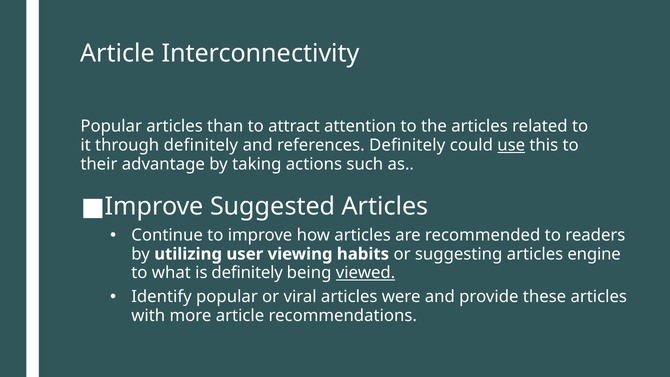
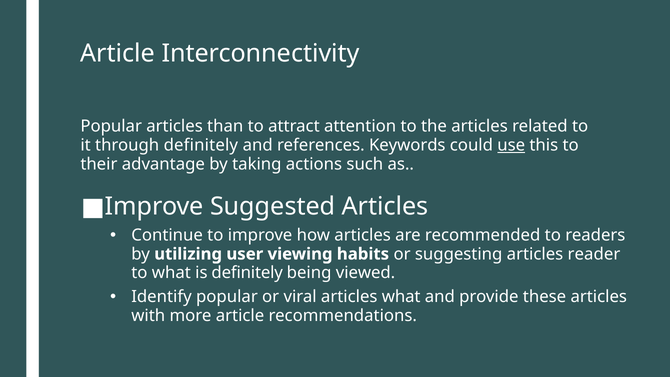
references Definitely: Definitely -> Keywords (407, 145)
engine: engine -> reader (594, 254)
viewed underline: present -> none (365, 273)
articles were: were -> what (401, 297)
